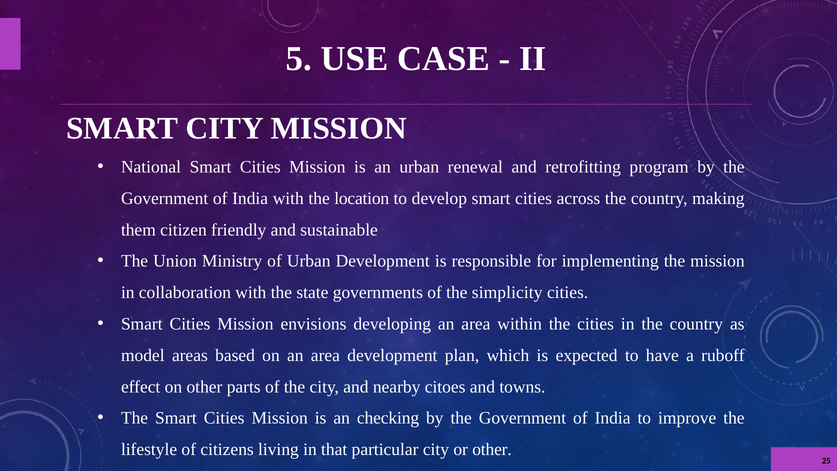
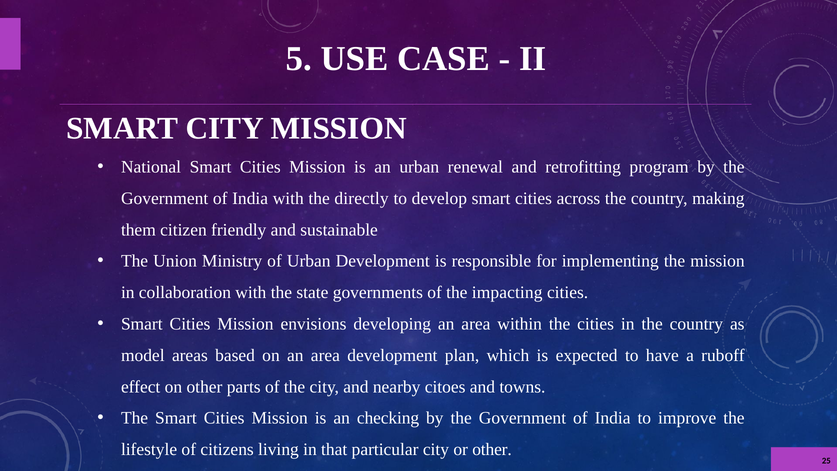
location: location -> directly (362, 198)
simplicity: simplicity -> impacting (507, 292)
